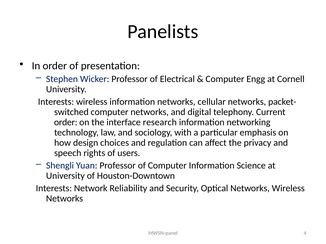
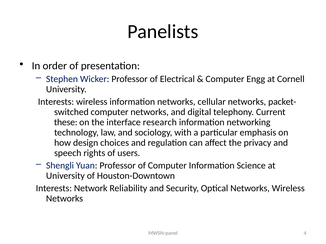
order: order -> these (66, 122)
